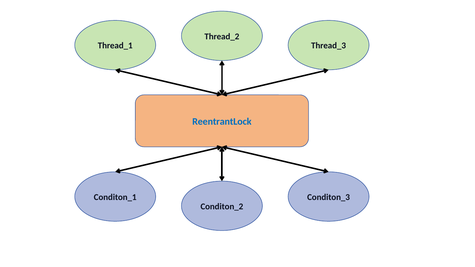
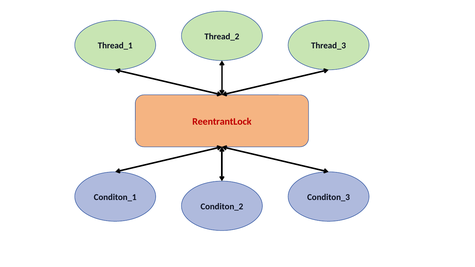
ReentrantLock colour: blue -> red (222, 122)
